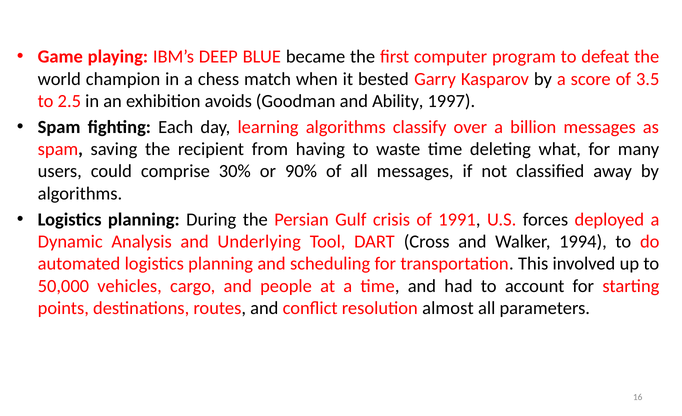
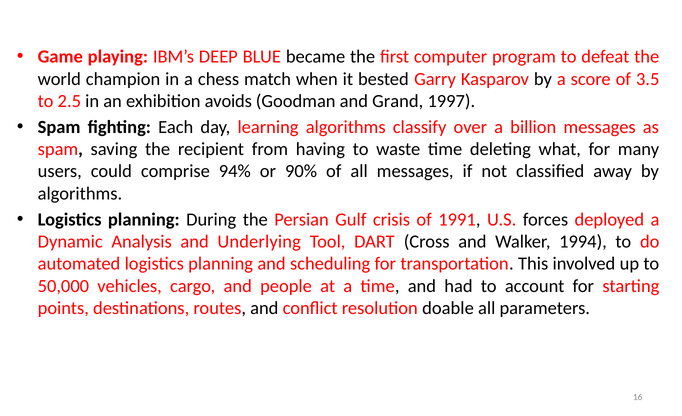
Ability: Ability -> Grand (398, 101)
30%: 30% -> 94% (235, 171)
almost: almost -> doable (448, 308)
